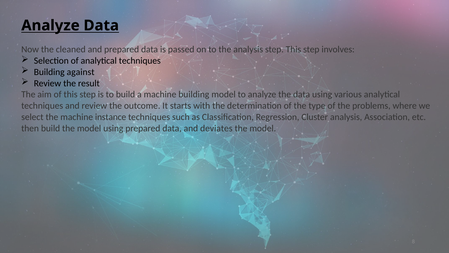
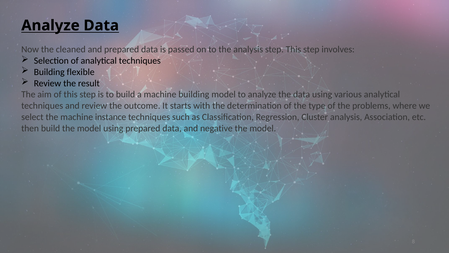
against: against -> flexible (81, 72)
deviates: deviates -> negative (216, 128)
